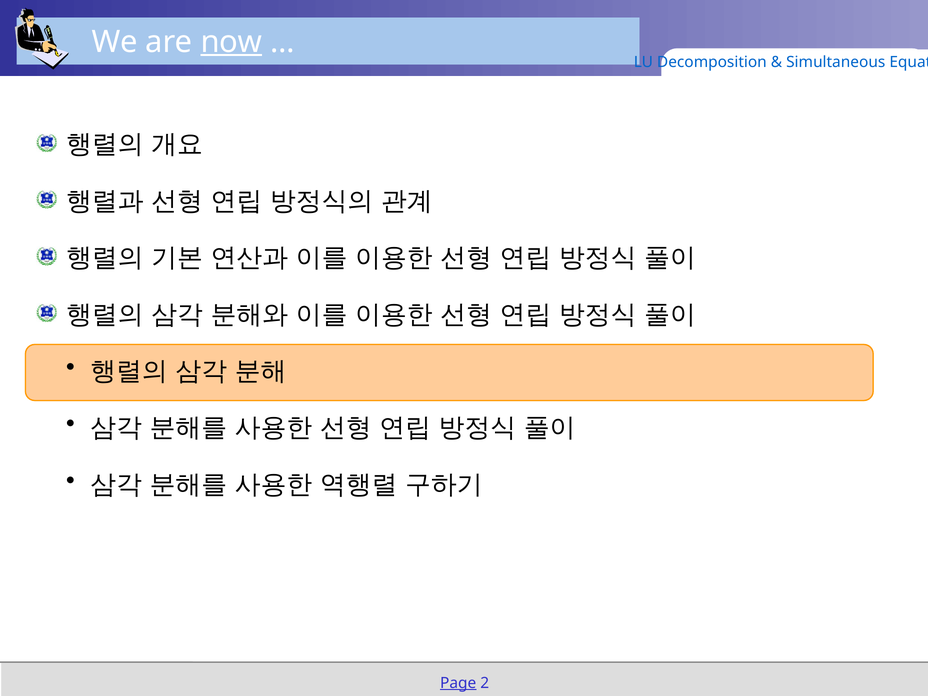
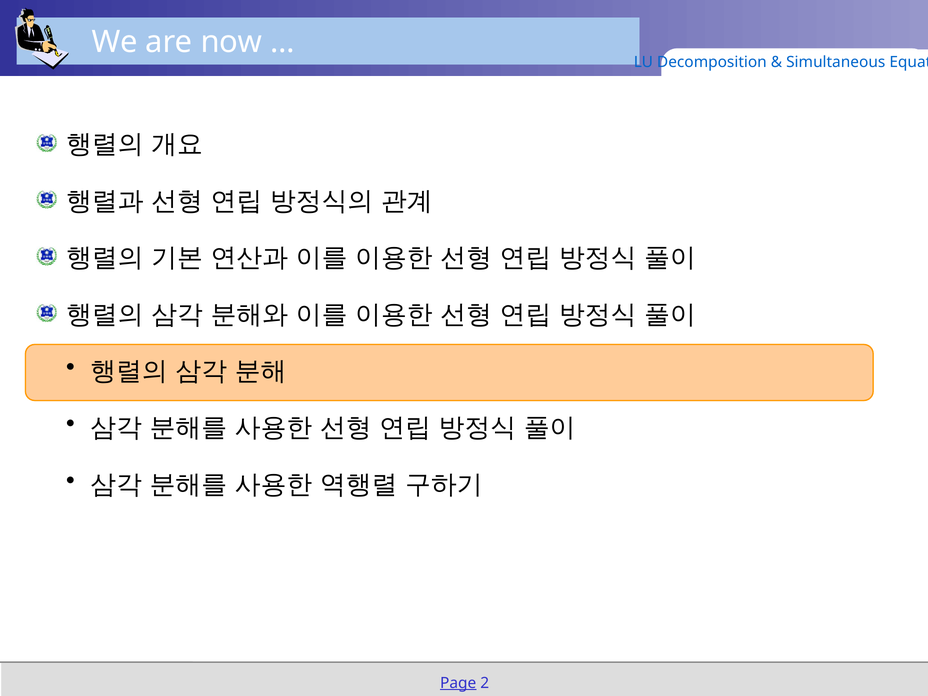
now underline: present -> none (231, 42)
